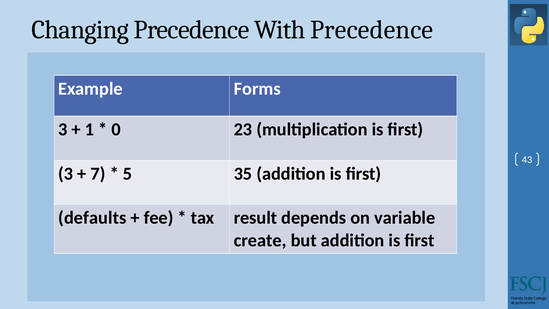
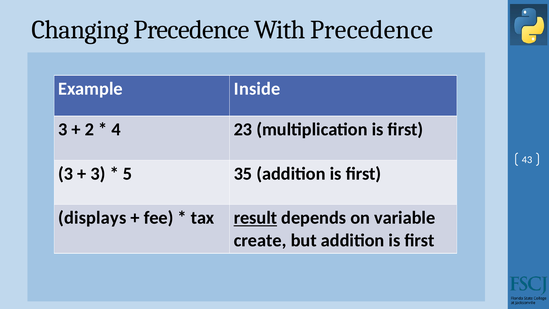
Forms: Forms -> Inside (257, 89)
1: 1 -> 2 (90, 129)
0: 0 -> 4 (116, 129)
7: 7 -> 3 (98, 174)
defaults: defaults -> displays (92, 218)
result underline: none -> present (255, 218)
